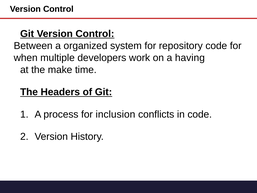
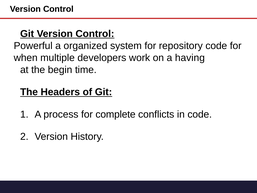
Between: Between -> Powerful (33, 46)
make: make -> begin (60, 70)
inclusion: inclusion -> complete (116, 114)
